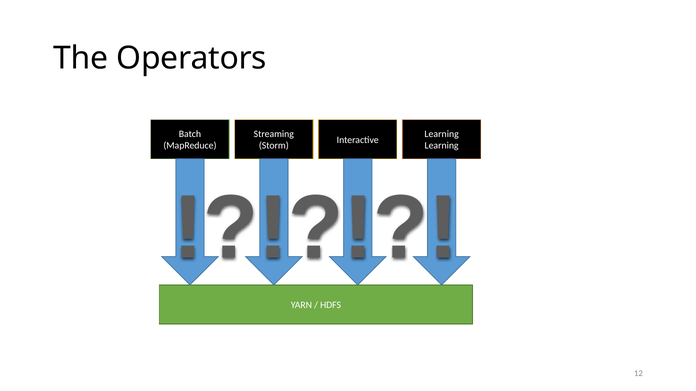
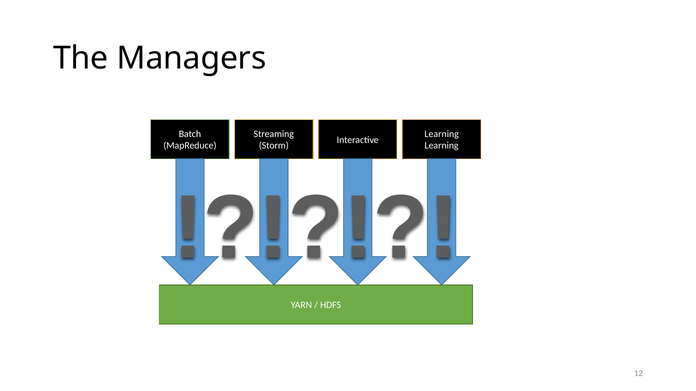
Operators: Operators -> Managers (192, 58)
